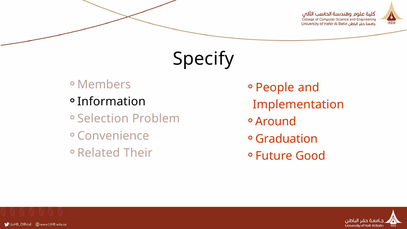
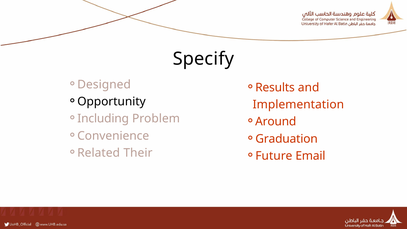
Members: Members -> Designed (104, 84)
People: People -> Results (275, 87)
Information: Information -> Opportunity (111, 102)
Selection: Selection -> Including (103, 119)
Good: Good -> Email (310, 156)
